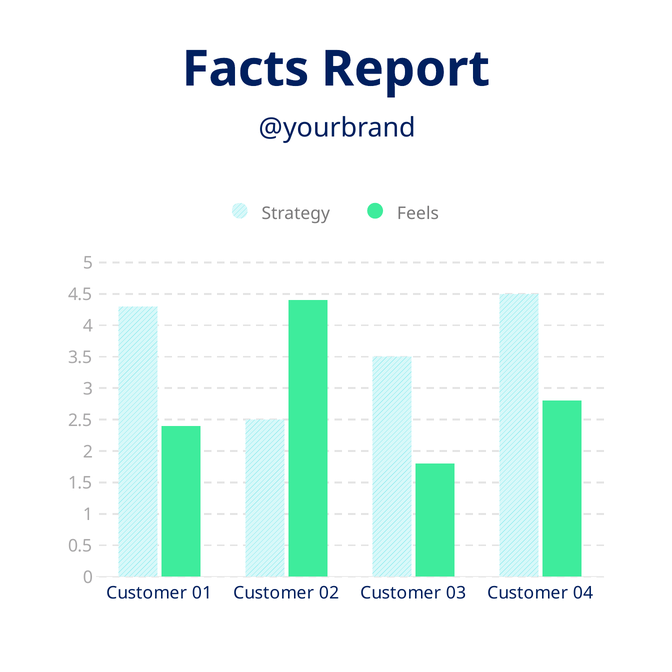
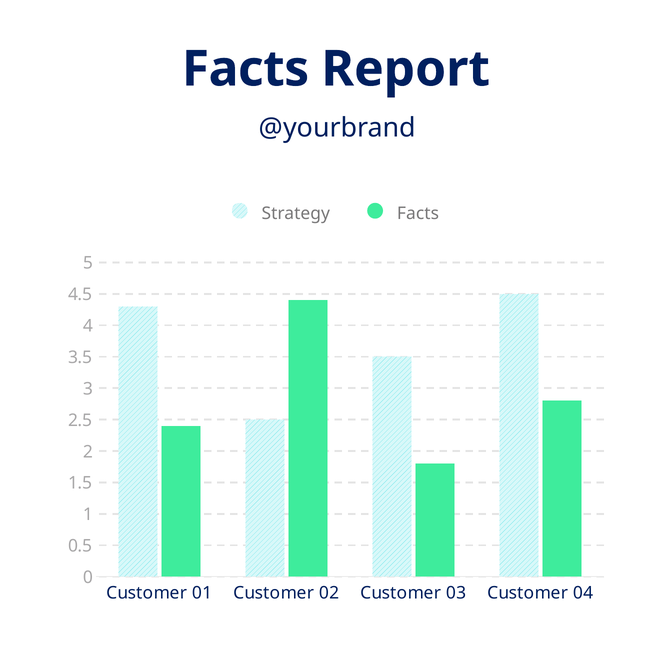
Strategy Feels: Feels -> Facts (418, 213)
